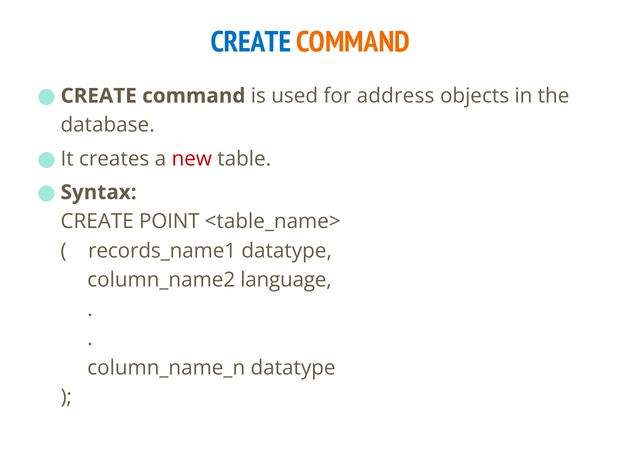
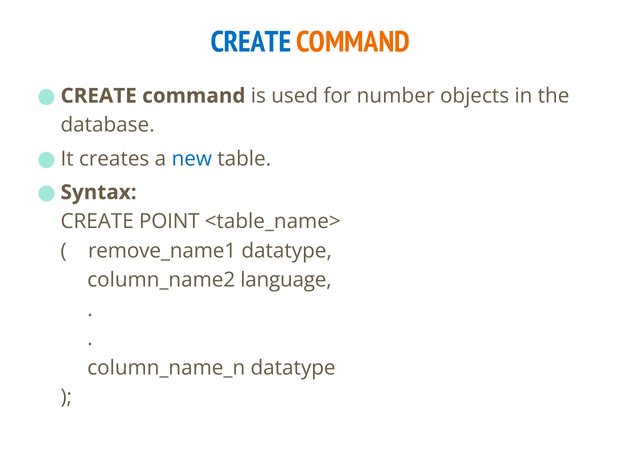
address: address -> number (396, 96)
new colour: red -> blue (192, 159)
records_name1: records_name1 -> remove_name1 (162, 251)
